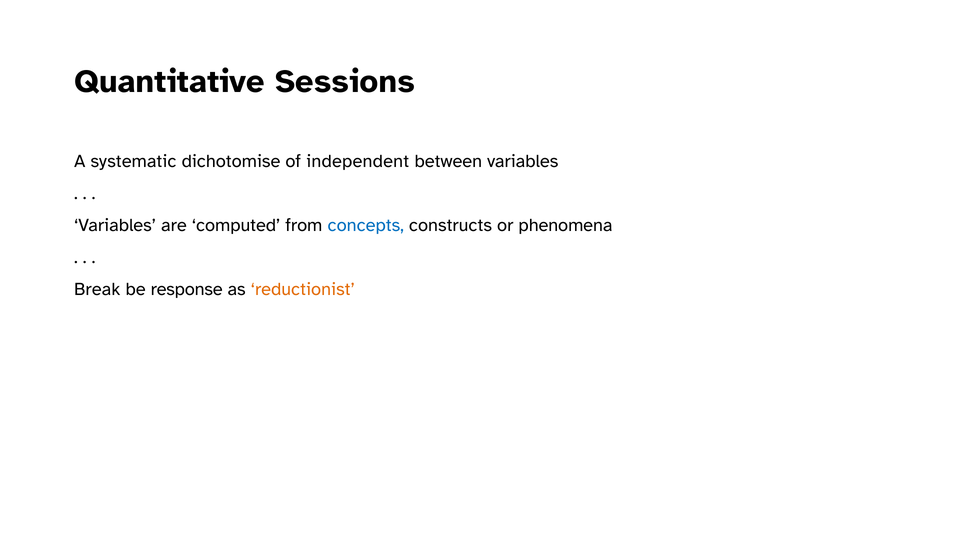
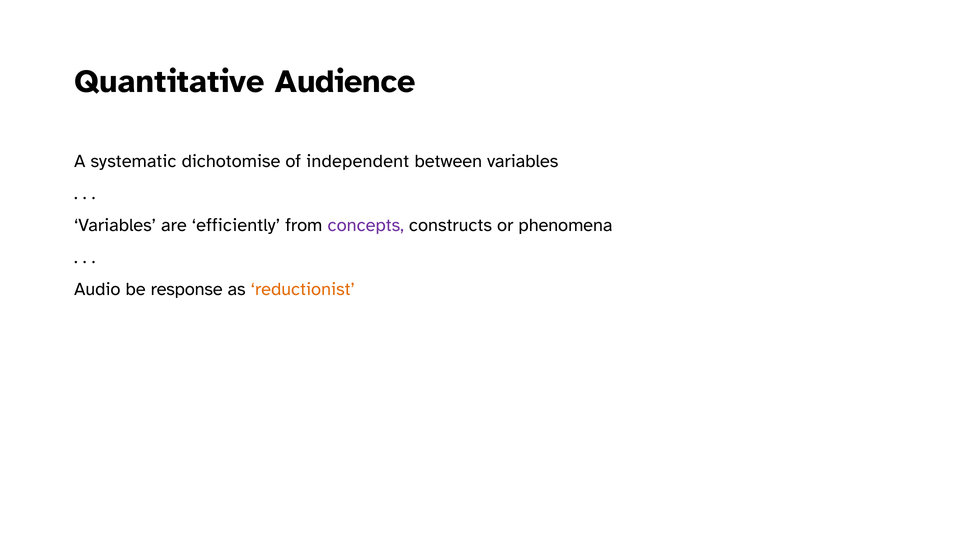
Sessions: Sessions -> Audience (345, 82)
computed: computed -> efficiently (236, 225)
concepts colour: blue -> purple (366, 225)
Break: Break -> Audio (97, 289)
